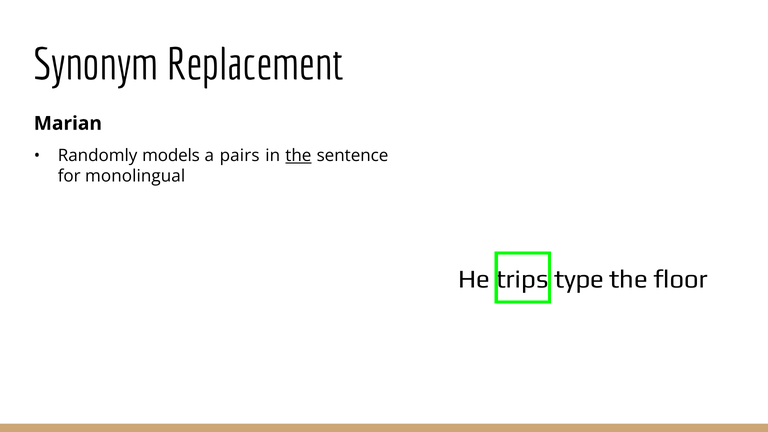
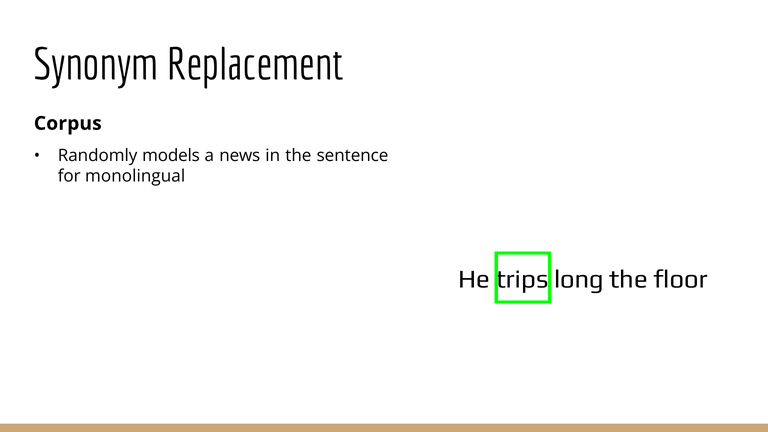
Marian: Marian -> Corpus (68, 123)
pairs: pairs -> news (240, 156)
the underline: present -> none (298, 156)
trips type: type -> long (579, 279)
